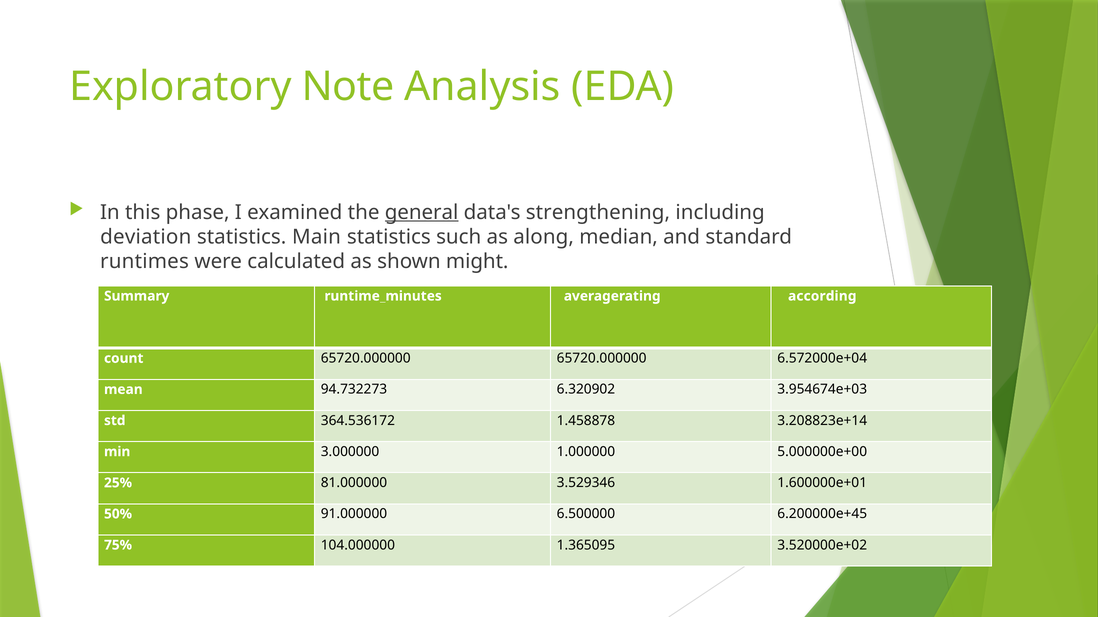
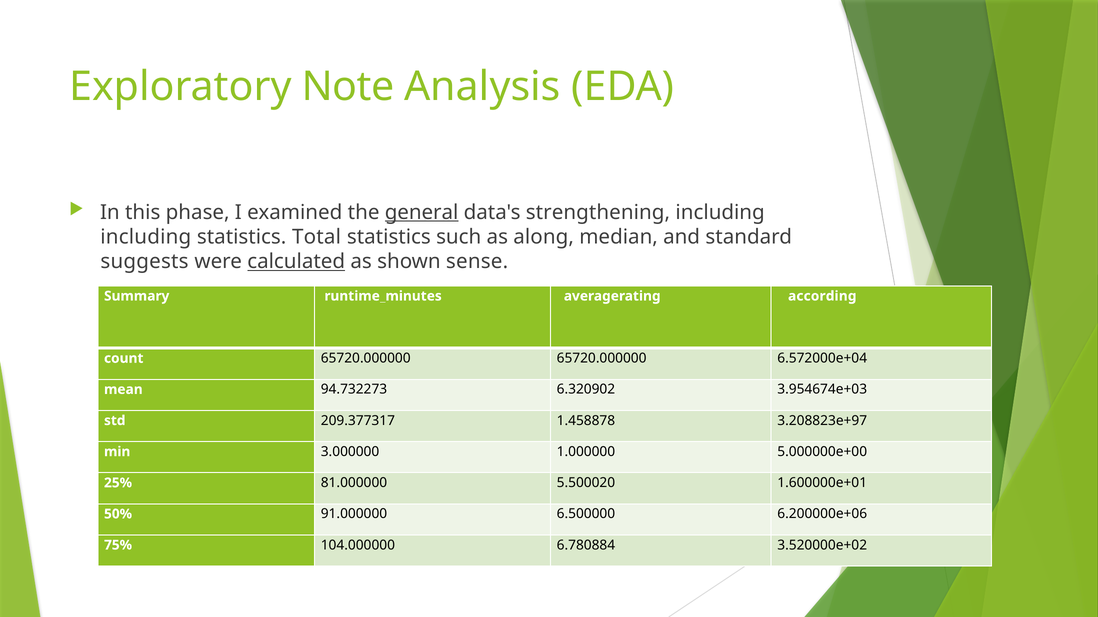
deviation: deviation -> including (146, 237)
Main: Main -> Total (317, 237)
runtimes: runtimes -> suggests (145, 262)
calculated underline: none -> present (296, 262)
might: might -> sense (477, 262)
364.536172: 364.536172 -> 209.377317 (358, 421)
3.208823e+14: 3.208823e+14 -> 3.208823e+97 (822, 421)
3.529346: 3.529346 -> 5.500020 (586, 483)
6.200000e+45: 6.200000e+45 -> 6.200000e+06 (822, 514)
1.365095: 1.365095 -> 6.780884 (586, 546)
